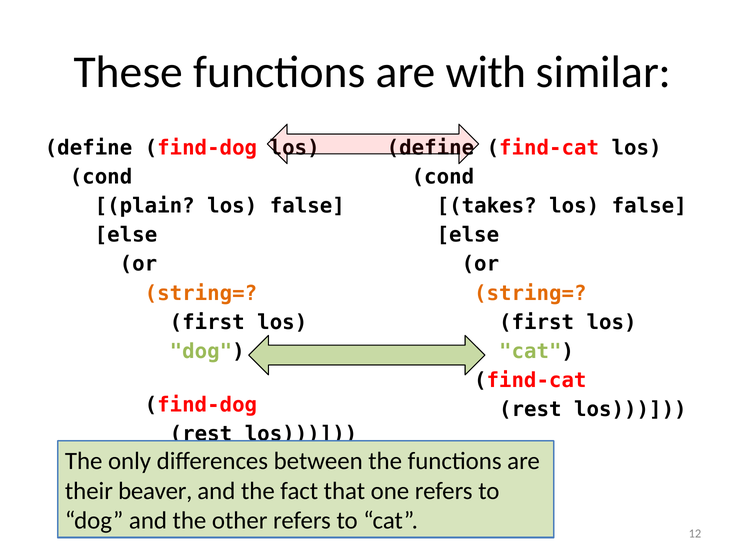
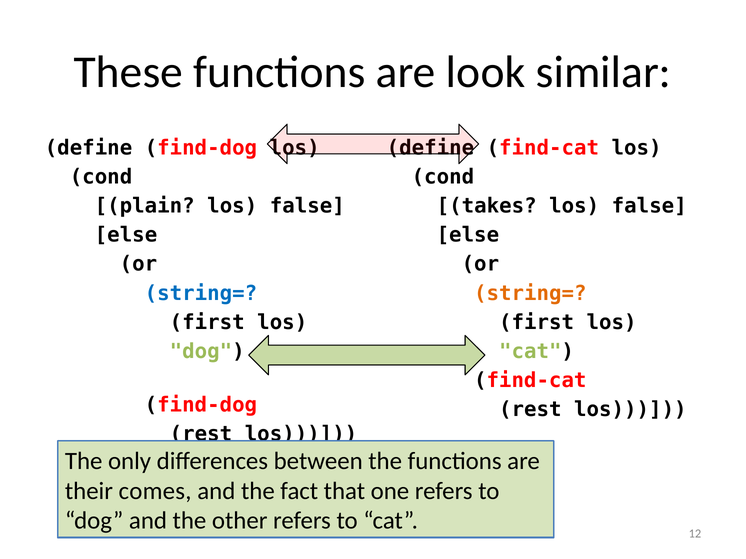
with: with -> look (486, 72)
string= colour: orange -> blue (201, 293)
beaver: beaver -> comes (155, 491)
